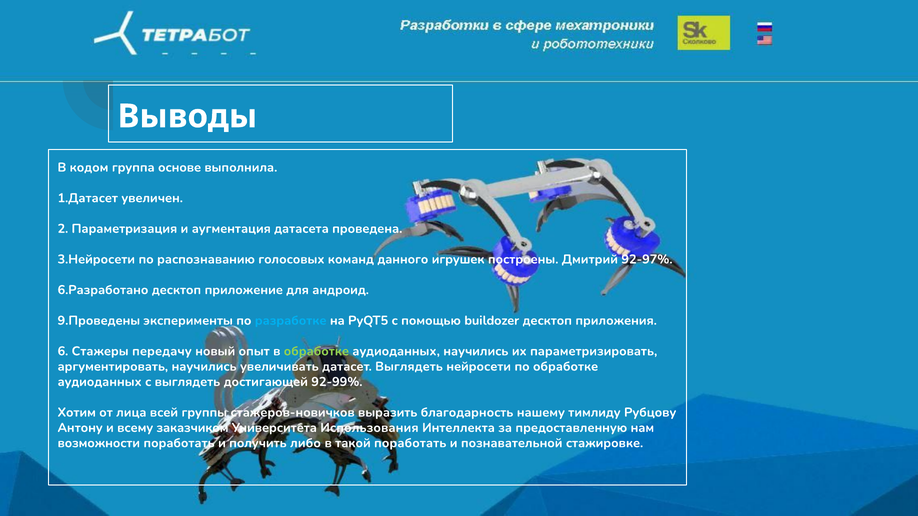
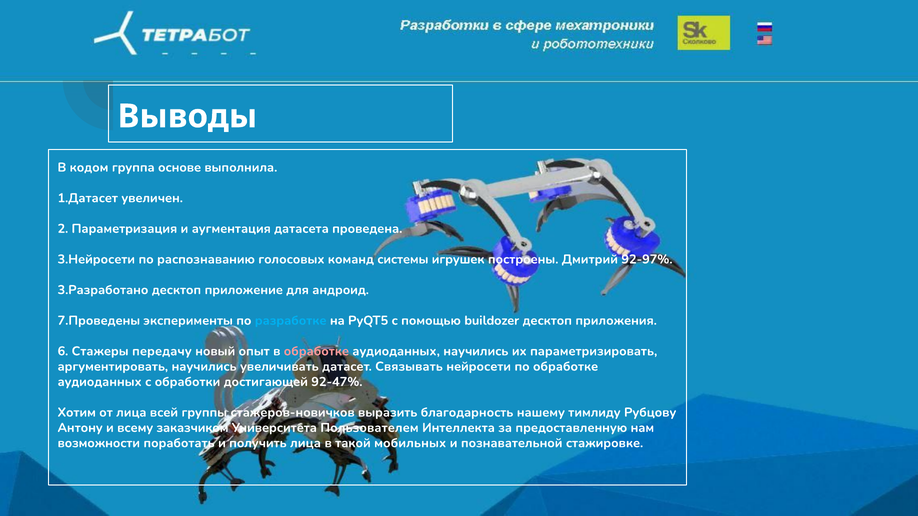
данного: данного -> системы (403, 259)
6.Разработано: 6.Разработано -> 3.Разработано (103, 290)
9.Проведены: 9.Проведены -> 7.Проведены (99, 321)
обработке colour: light green -> pink (316, 351)
датасет Выглядеть: Выглядеть -> Связывать (409, 367)
с выглядеть: выглядеть -> обработки (187, 382)
92-99%: 92-99% -> 92-47% (337, 382)
Использования: Использования -> Пользователем (369, 428)
получить либо: либо -> лица (305, 443)
такой поработать: поработать -> мобильных (410, 443)
